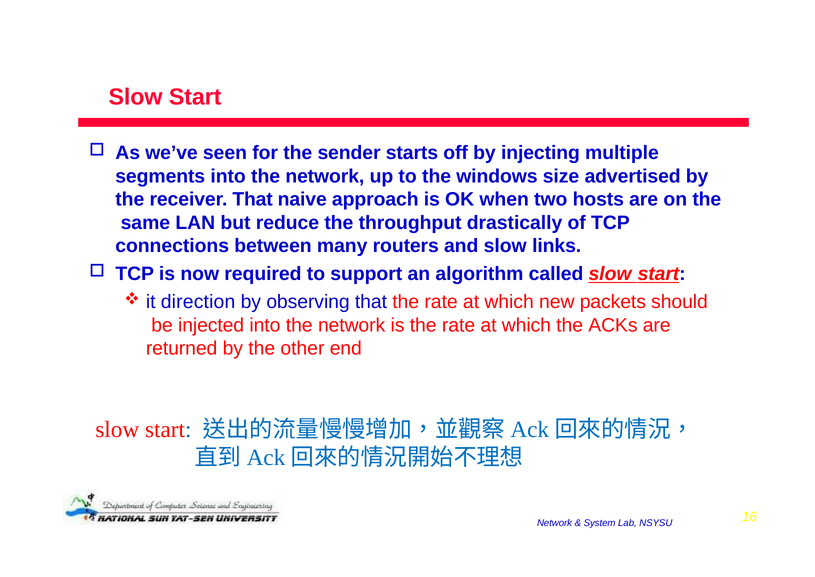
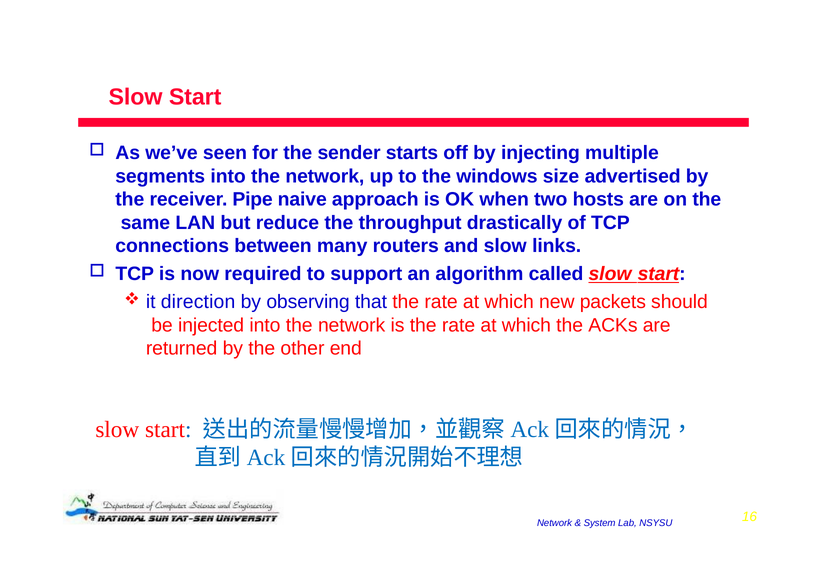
receiver That: That -> Pipe (253, 199)
